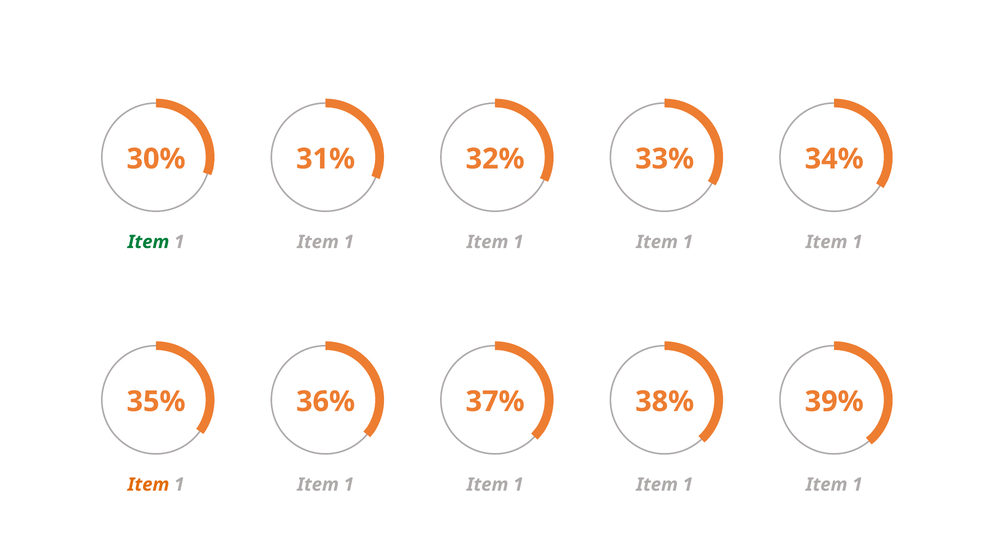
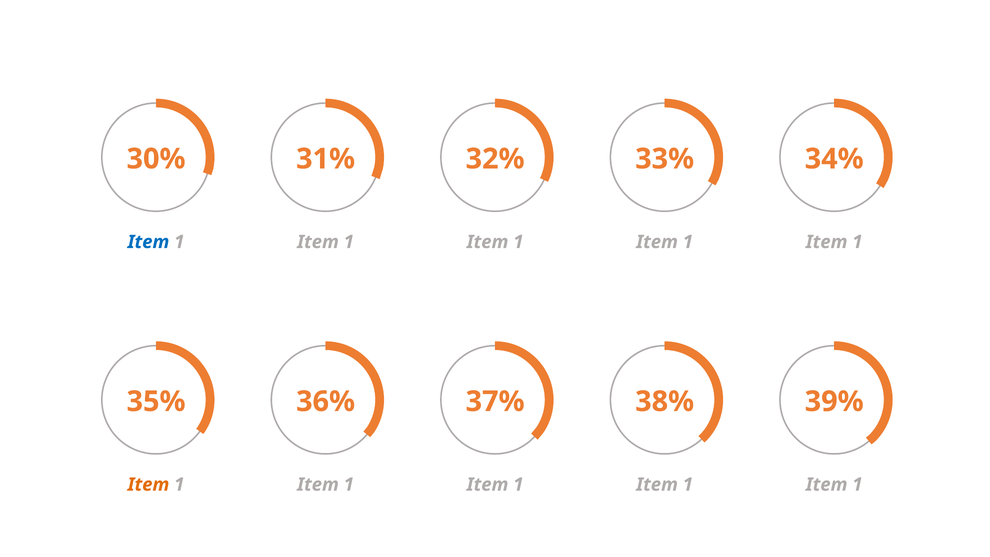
Item colour: green -> blue (148, 242)
